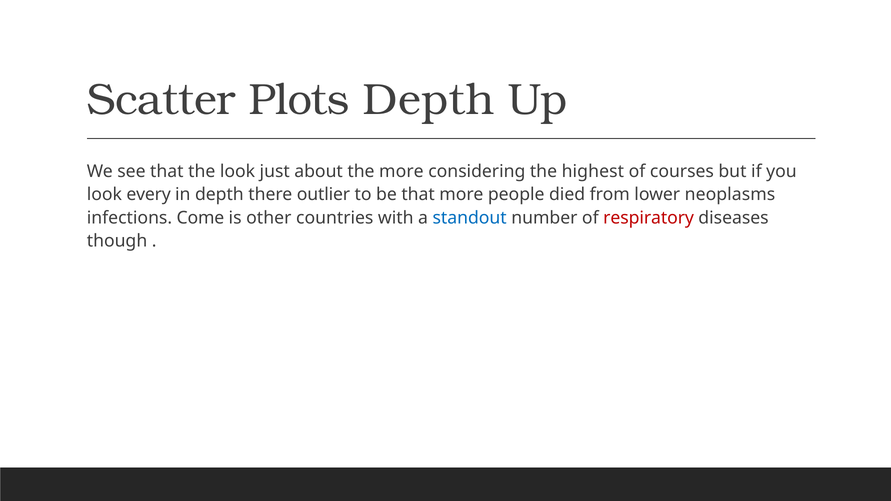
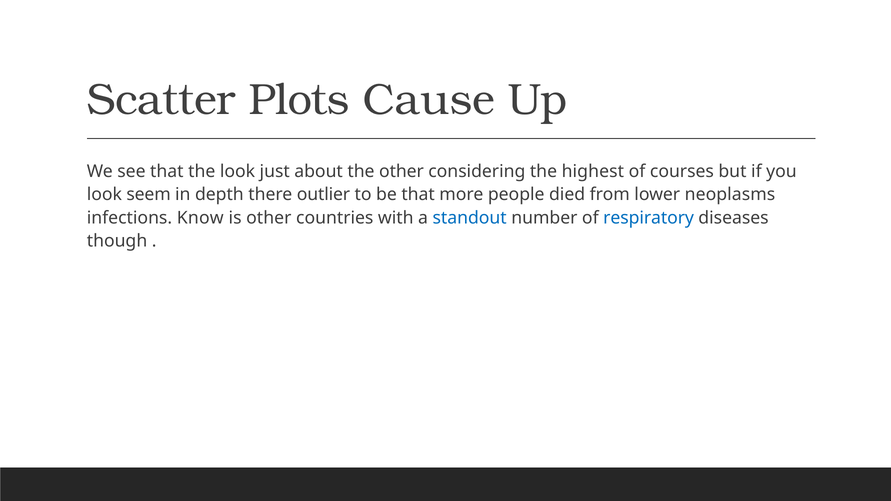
Plots Depth: Depth -> Cause (429, 100)
the more: more -> other (401, 171)
every: every -> seem (149, 195)
Come: Come -> Know (200, 218)
respiratory colour: red -> blue (649, 218)
